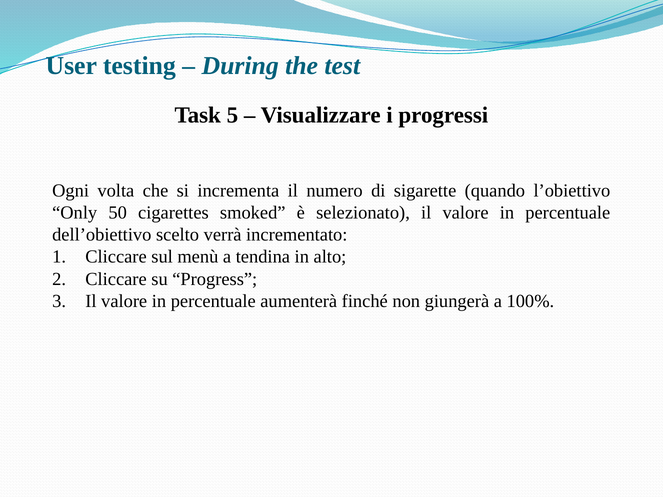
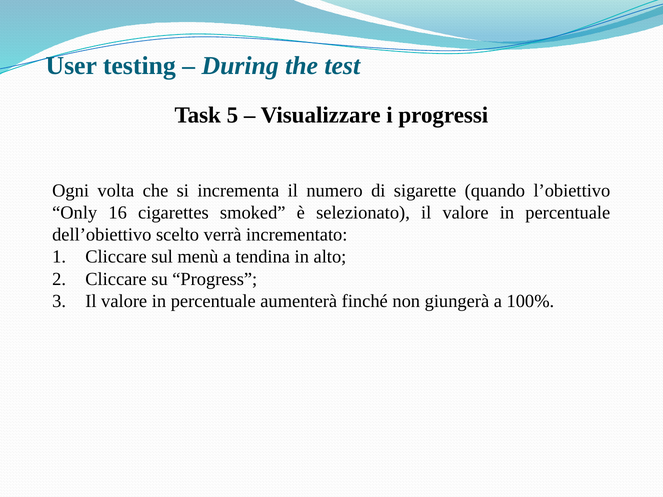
50: 50 -> 16 (118, 213)
